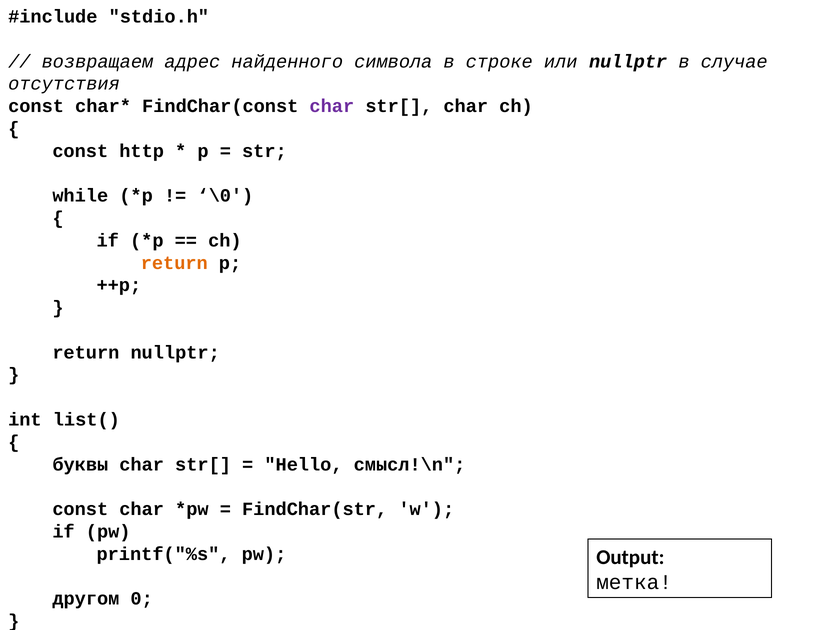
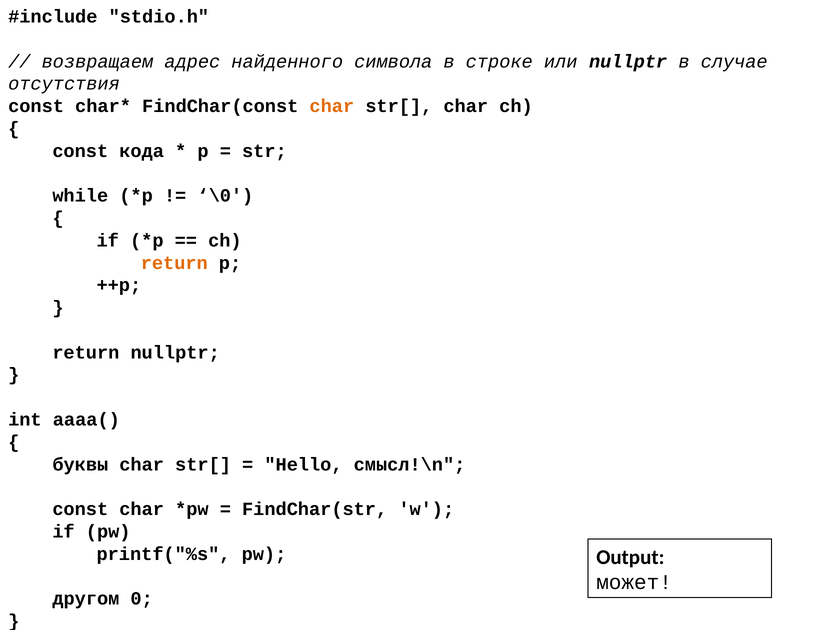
char colour: purple -> orange (332, 106)
http: http -> кода (142, 151)
list(: list( -> aaaa( (86, 420)
метка: метка -> может (634, 582)
